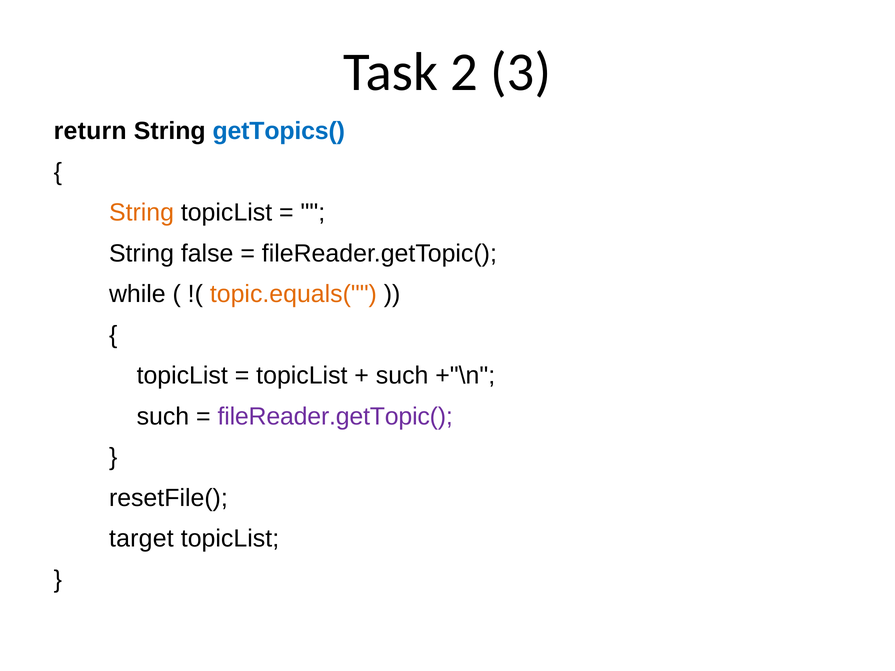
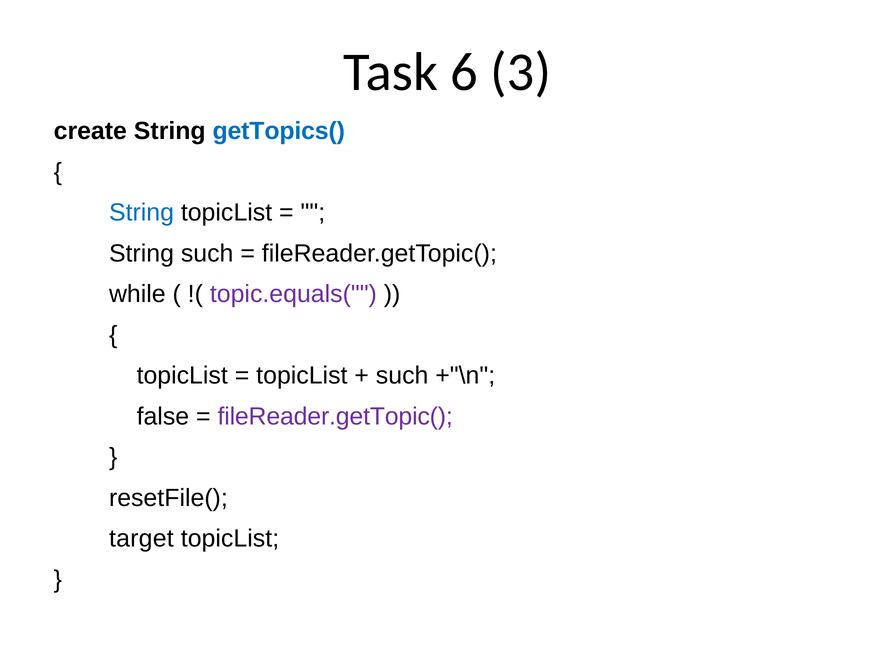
2: 2 -> 6 (464, 72)
return: return -> create (90, 131)
String colour: orange -> blue (142, 213)
String false: false -> such (207, 254)
topic.equals( colour: orange -> purple (293, 294)
such: such -> false (163, 417)
